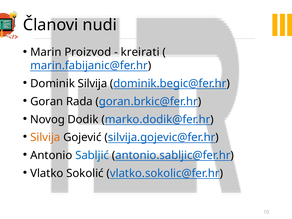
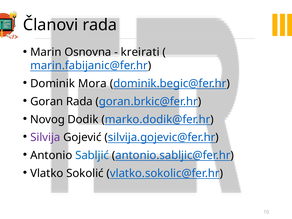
Članovi nudi: nudi -> rada (100, 25)
Proizvod: Proizvod -> Osnovna (88, 52)
Dominik Silvija: Silvija -> Mora (92, 84)
Silvija colour: orange -> purple (45, 137)
